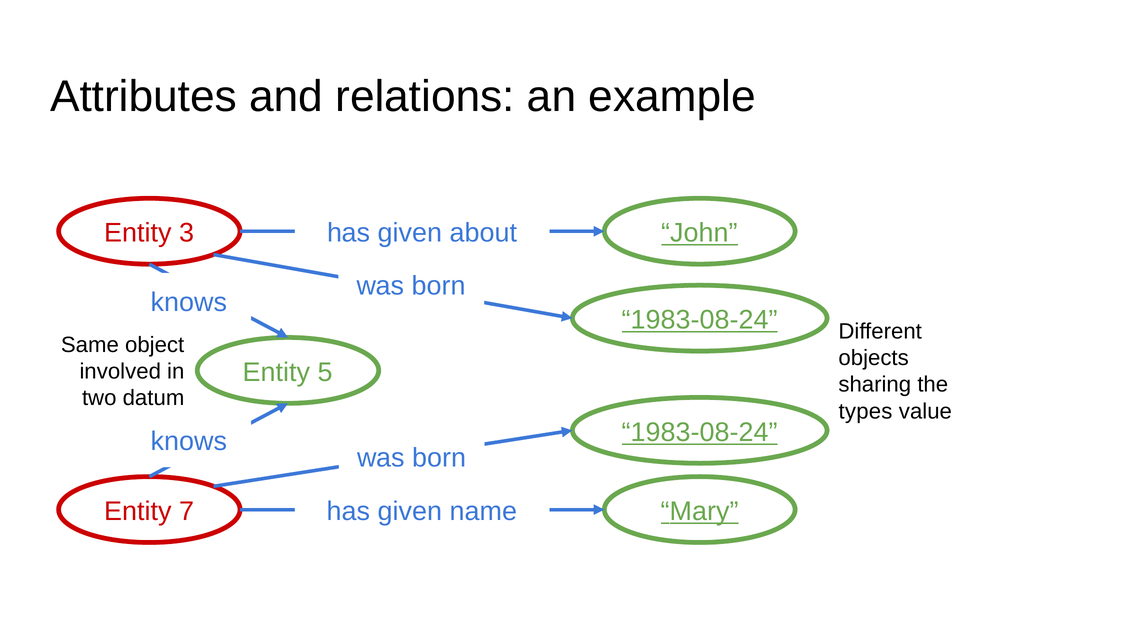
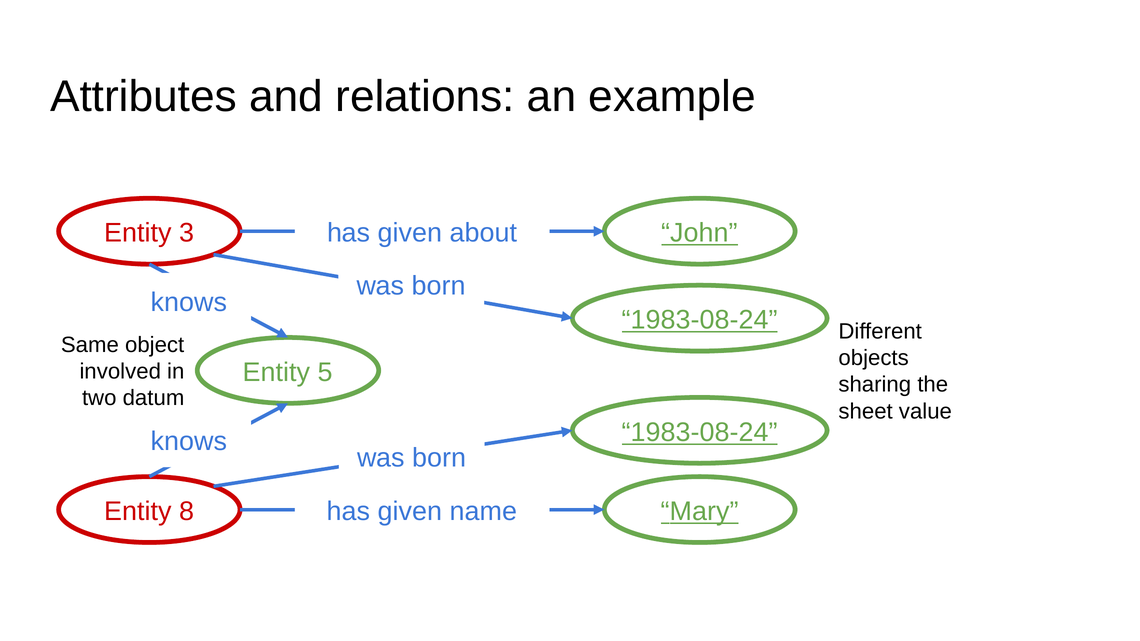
types: types -> sheet (866, 411)
7: 7 -> 8 (187, 512)
